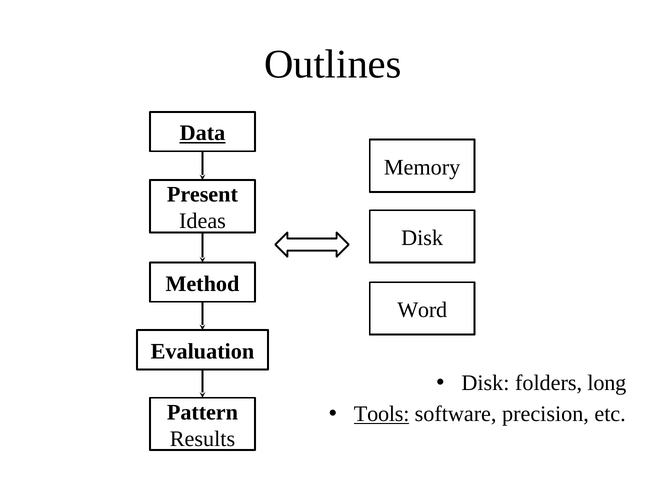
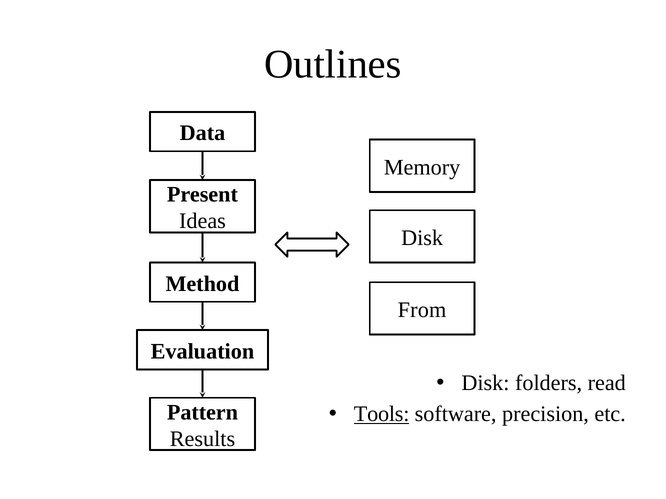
Data underline: present -> none (202, 133)
Word: Word -> From (422, 310)
long: long -> read (607, 383)
